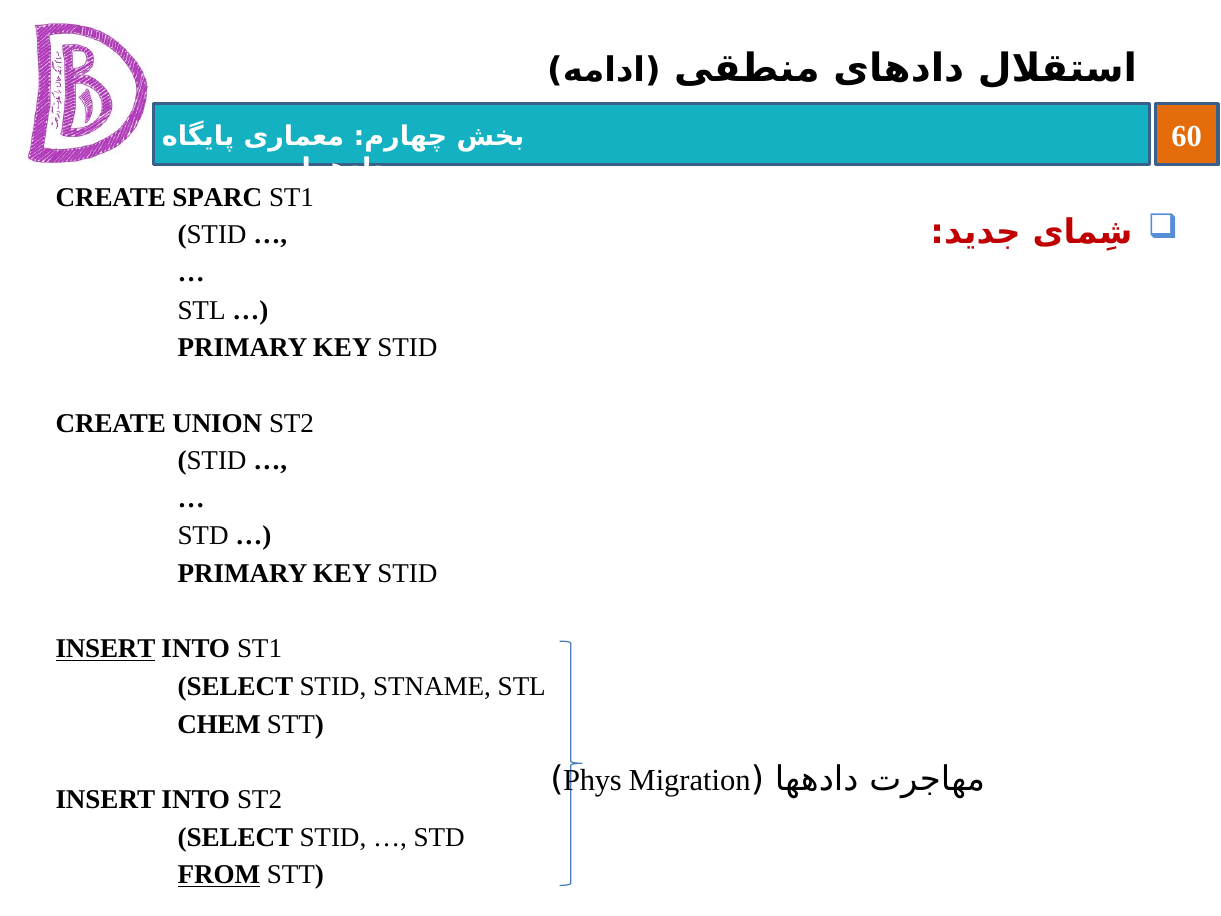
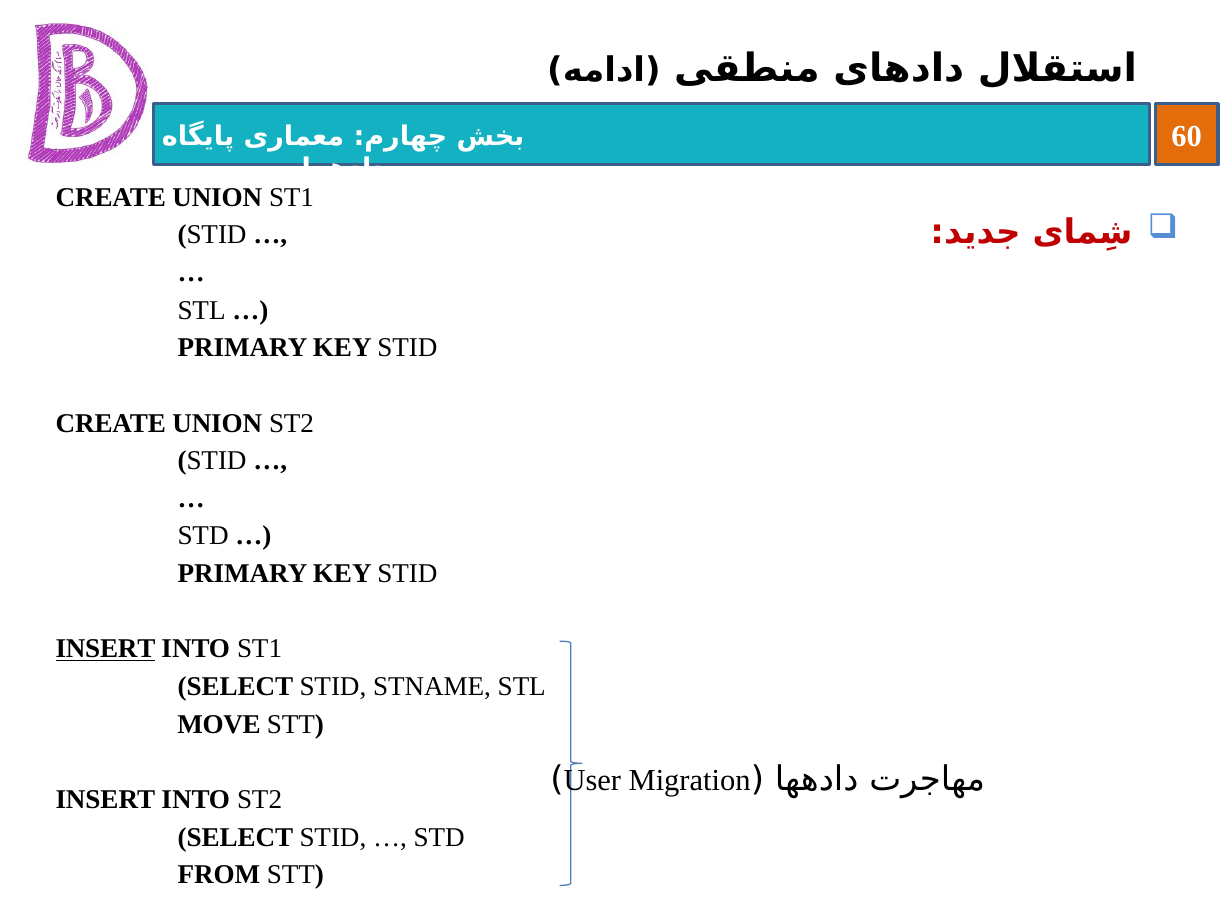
SPARC: SPARC -> UNION (217, 197)
CHEM: CHEM -> MOVE (219, 724)
Phys: Phys -> User (592, 780)
FROM underline: present -> none (219, 875)
